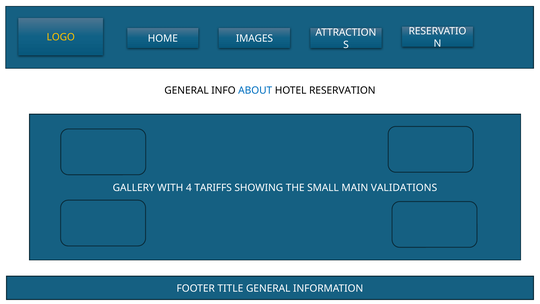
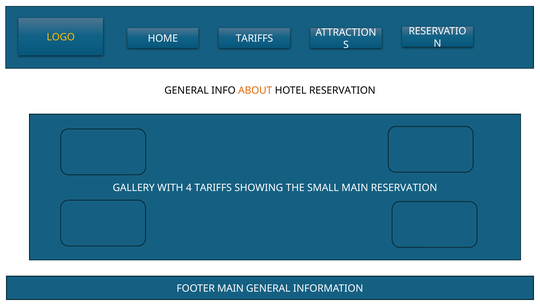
HOME IMAGES: IMAGES -> TARIFFS (254, 39)
ABOUT colour: blue -> orange (255, 90)
MAIN VALIDATIONS: VALIDATIONS -> RESERVATION (404, 188)
FOOTER TITLE: TITLE -> MAIN (230, 288)
